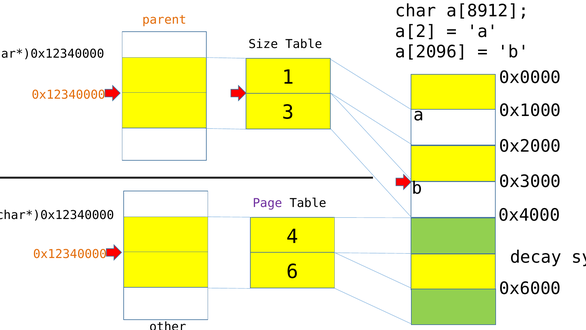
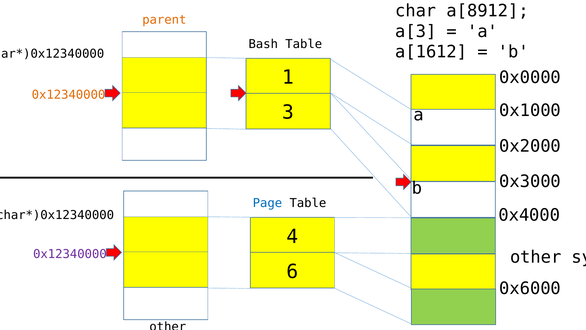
a[2: a[2 -> a[3 (416, 31)
Size: Size -> Bash (263, 44)
a[2096: a[2096 -> a[1612 (431, 52)
Page colour: purple -> blue (267, 203)
0x12340000 colour: orange -> purple (70, 254)
decay: decay -> other (536, 257)
